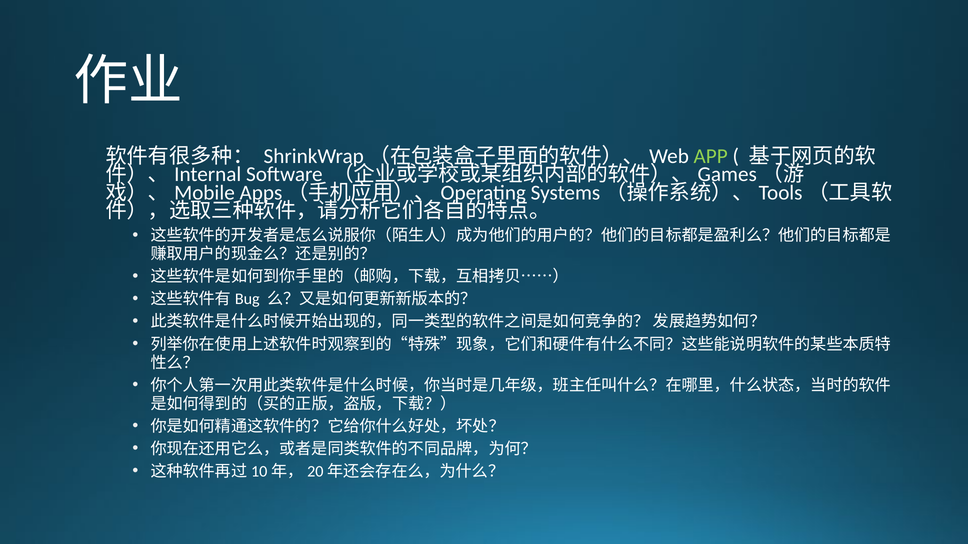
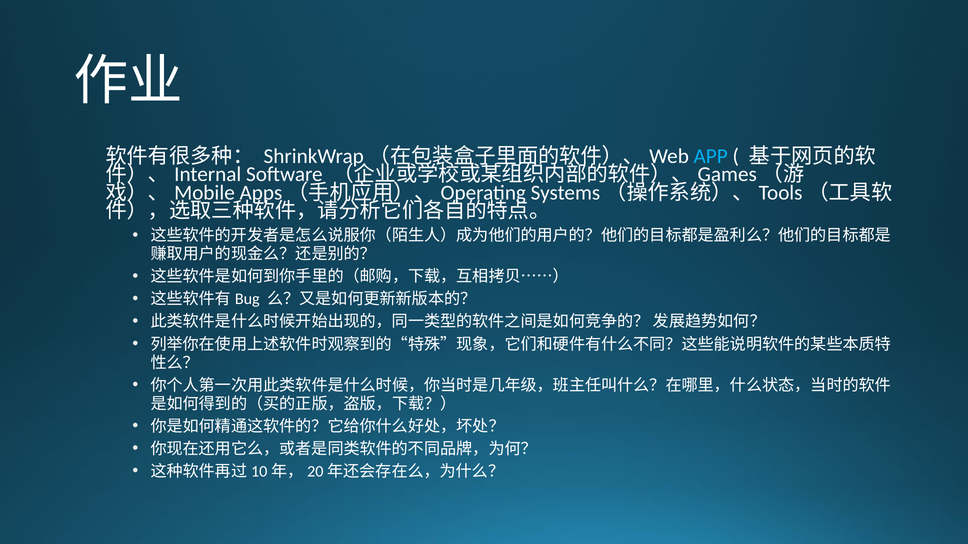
APP colour: light green -> light blue (711, 156)
